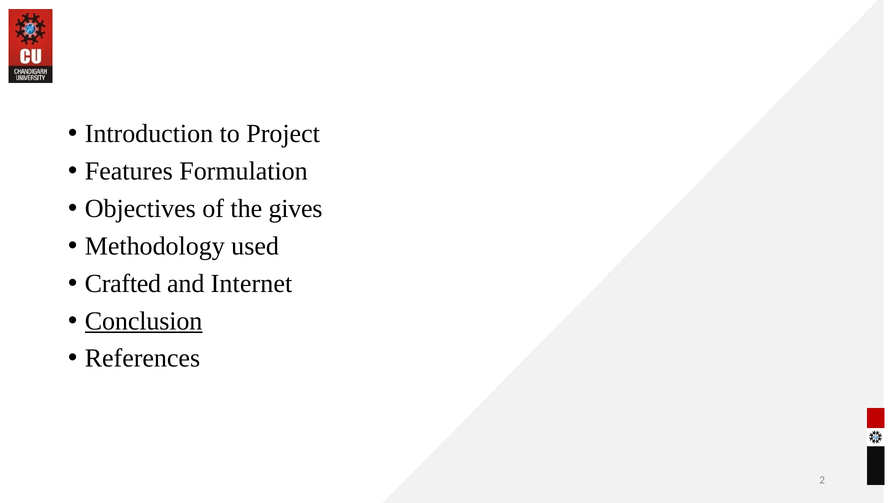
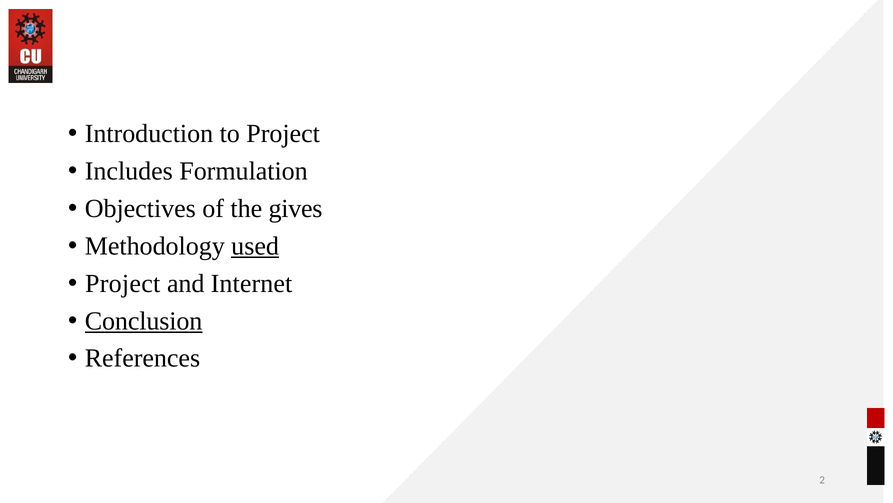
Features: Features -> Includes (129, 171)
used underline: none -> present (255, 246)
Crafted: Crafted -> Project (123, 283)
